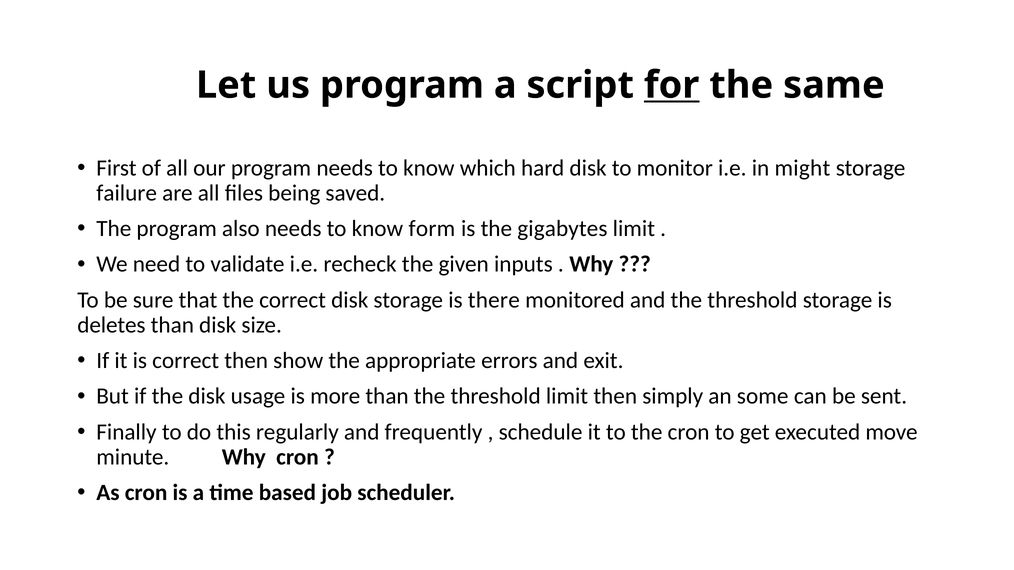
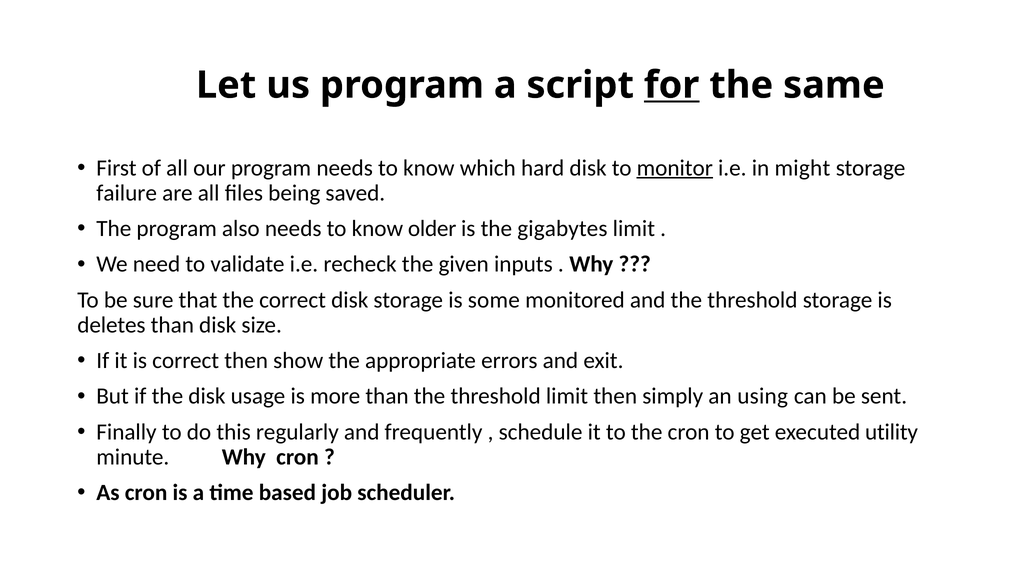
monitor underline: none -> present (675, 168)
form: form -> older (432, 229)
there: there -> some (494, 300)
some: some -> using (763, 397)
move: move -> utility (892, 432)
